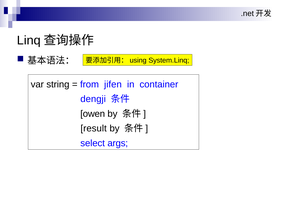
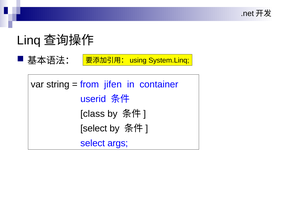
dengji: dengji -> userid (93, 99)
owen: owen -> class (93, 114)
result: result -> select (94, 129)
